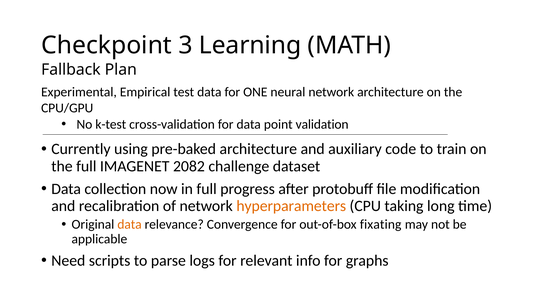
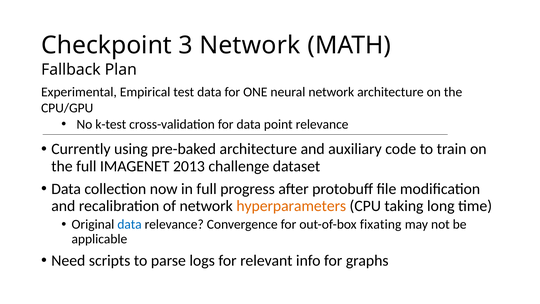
3 Learning: Learning -> Network (250, 45)
point validation: validation -> relevance (322, 124)
2082: 2082 -> 2013 (189, 166)
data colour: orange -> blue (130, 224)
